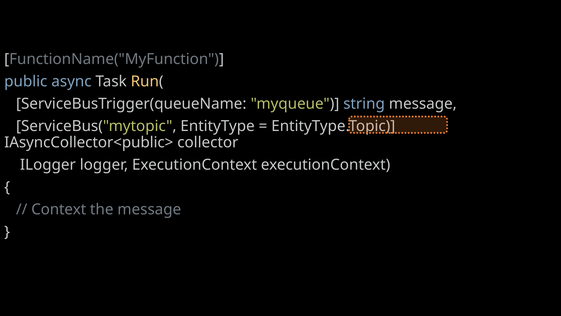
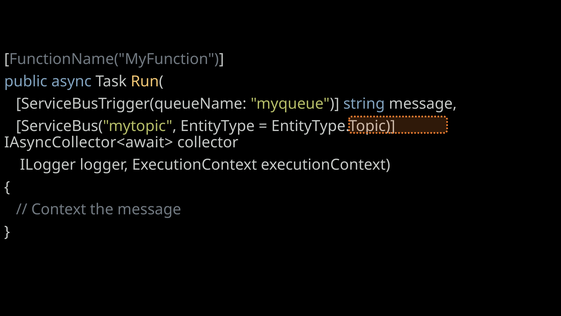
IAsyncCollector<public>: IAsyncCollector<public> -> IAsyncCollector<await> (89, 142)
